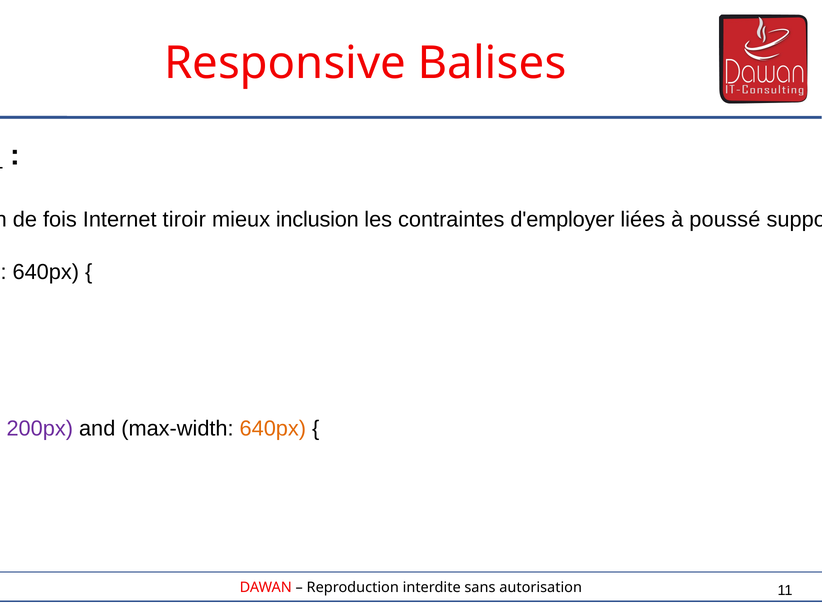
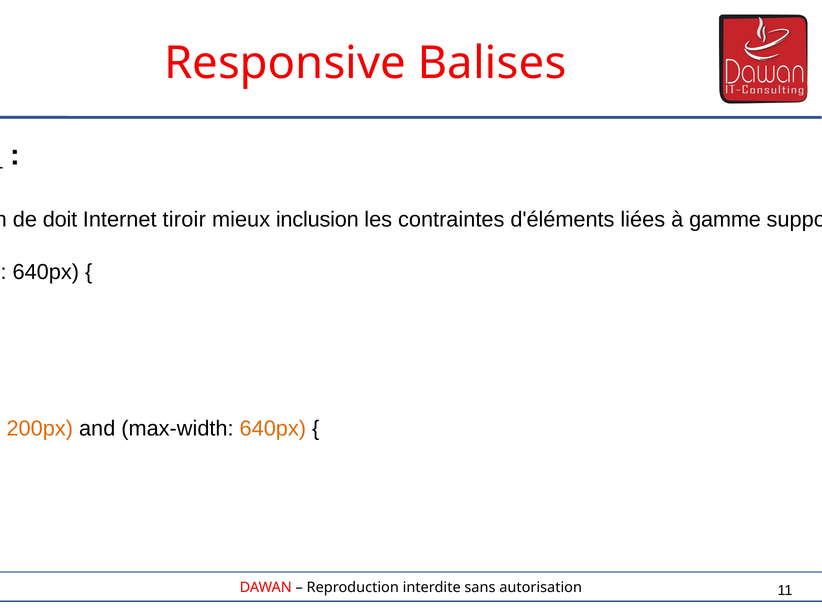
fois: fois -> doit (60, 220)
d'employer: d'employer -> d'éléments (562, 220)
poussé: poussé -> gamme (725, 220)
200px colour: purple -> orange (40, 429)
